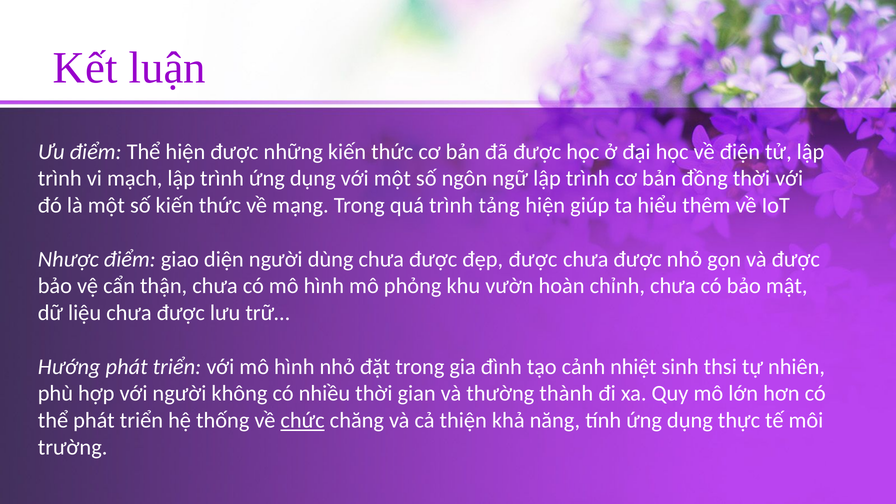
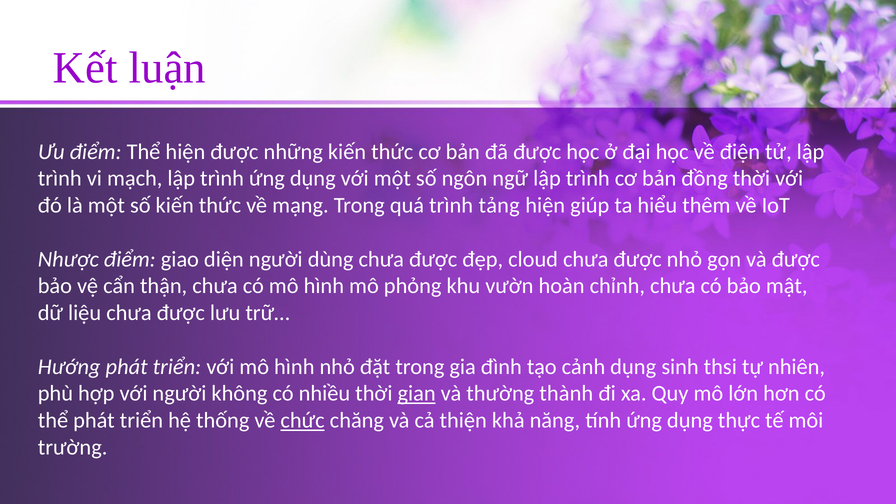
đẹp được: được -> cloud (533, 259)
cảnh nhiệt: nhiệt -> dụng (633, 367)
gian underline: none -> present (417, 394)
